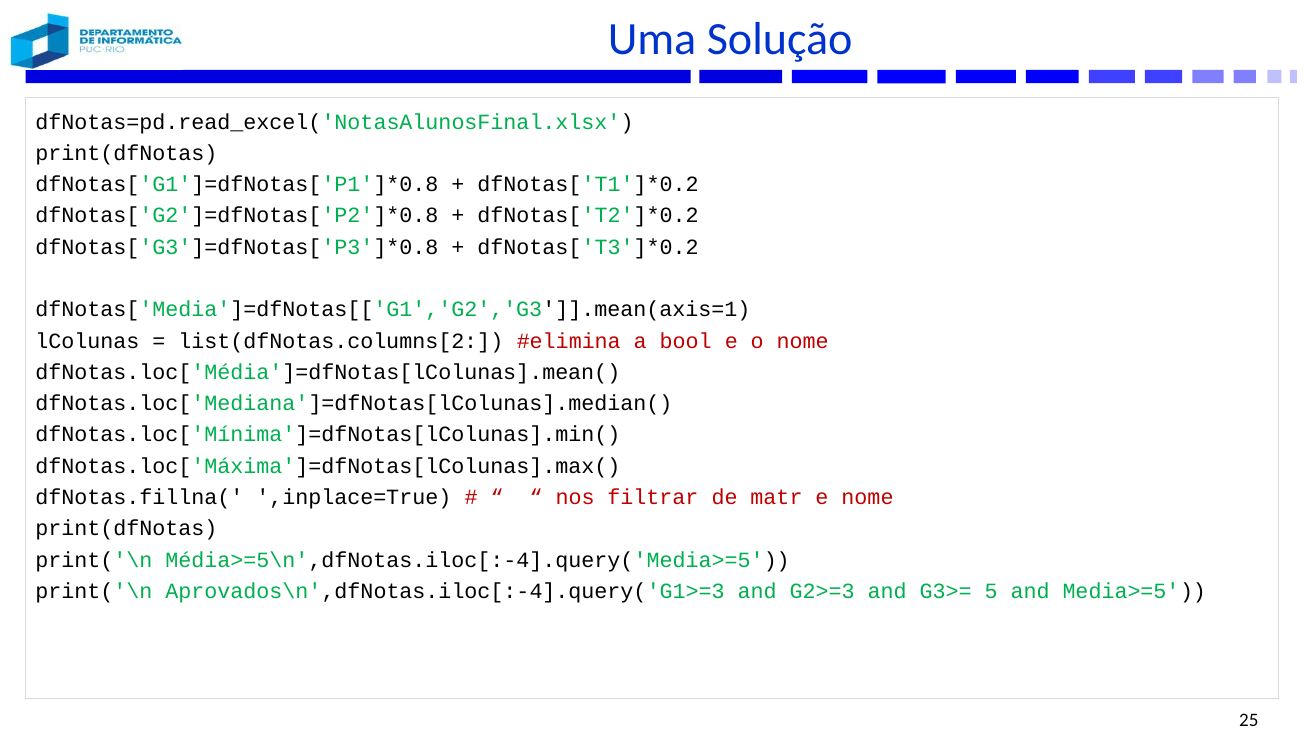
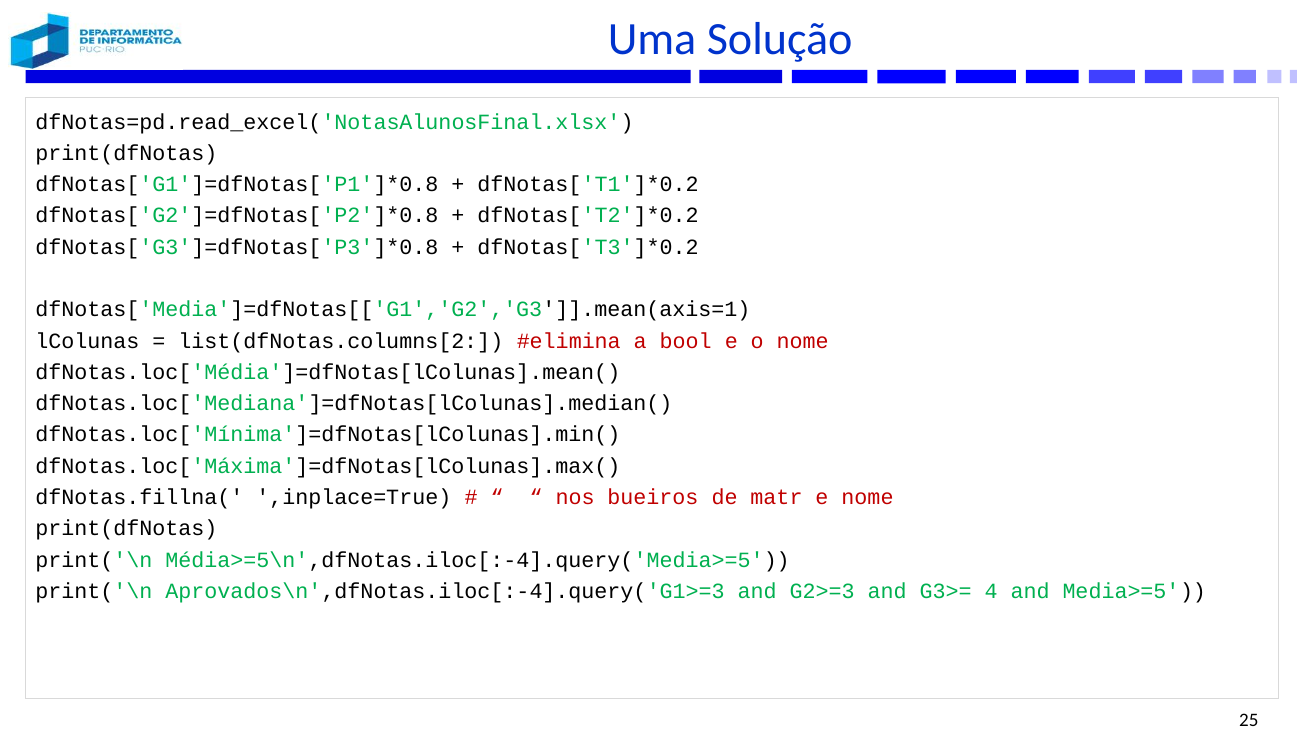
filtrar: filtrar -> bueiros (653, 497)
5: 5 -> 4 (991, 591)
